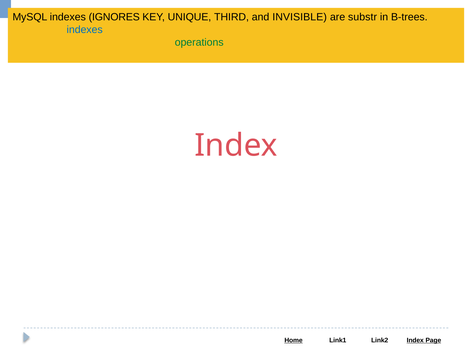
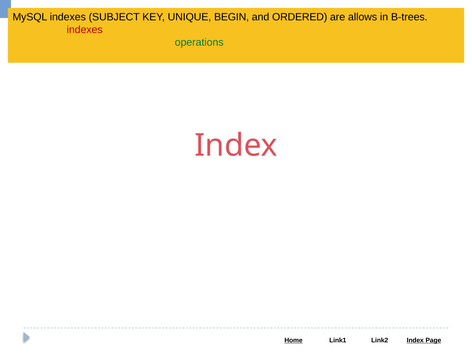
IGNORES: IGNORES -> SUBJECT (114, 17)
THIRD: THIRD -> BEGIN (232, 17)
INVISIBLE: INVISIBLE -> ORDERED (300, 17)
substr: substr -> allows (363, 17)
indexes colour: blue -> red (85, 30)
